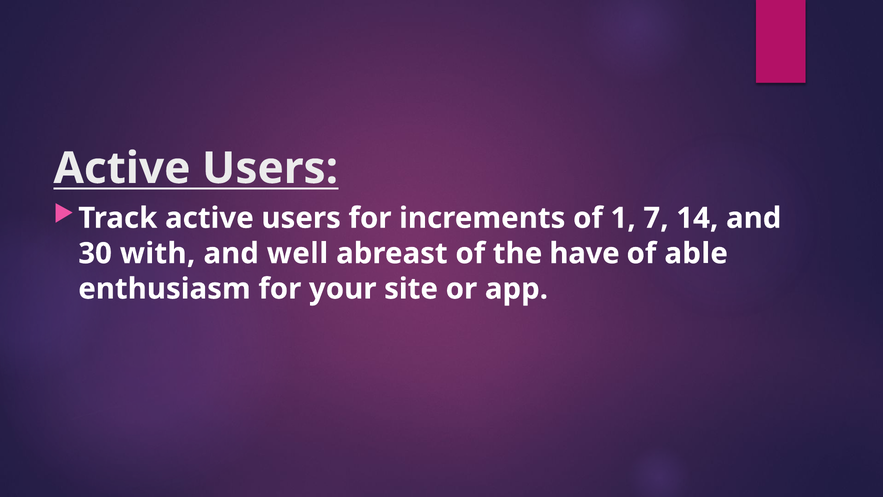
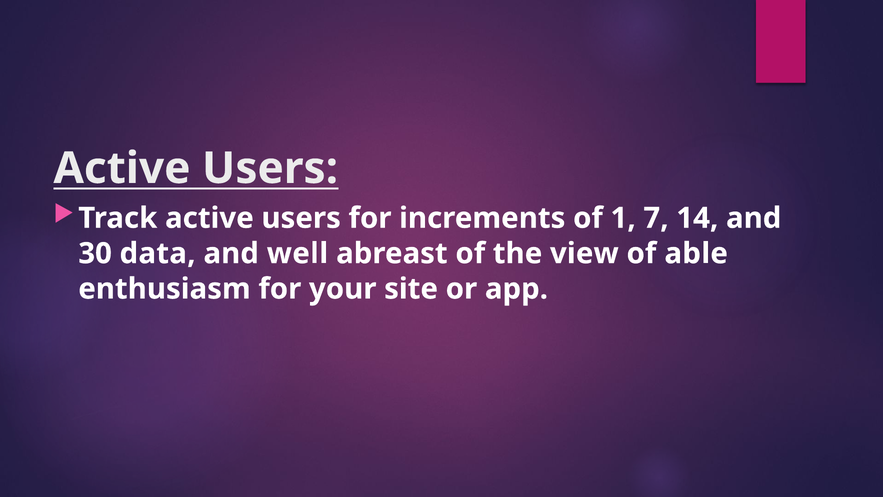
with: with -> data (158, 253)
have: have -> view (584, 253)
